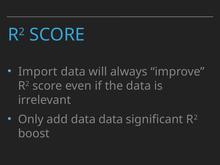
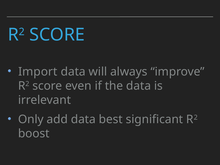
data data: data -> best (111, 119)
